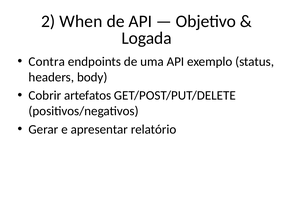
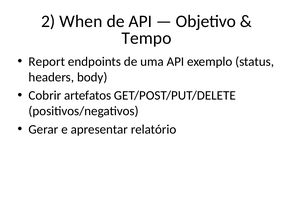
Logada: Logada -> Tempo (146, 38)
Contra: Contra -> Report (47, 61)
